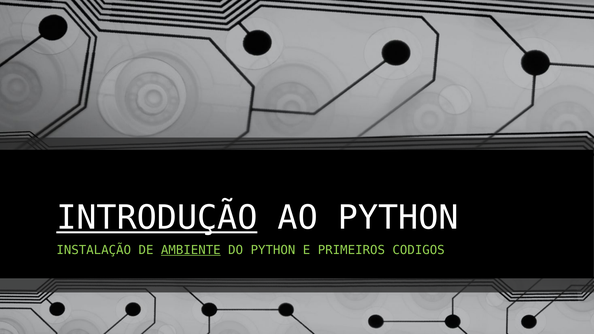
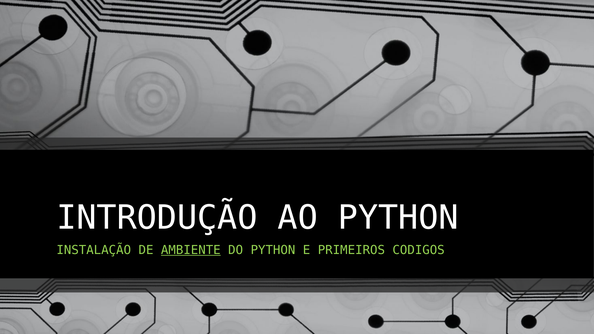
INTRODUÇÃO underline: present -> none (157, 218)
